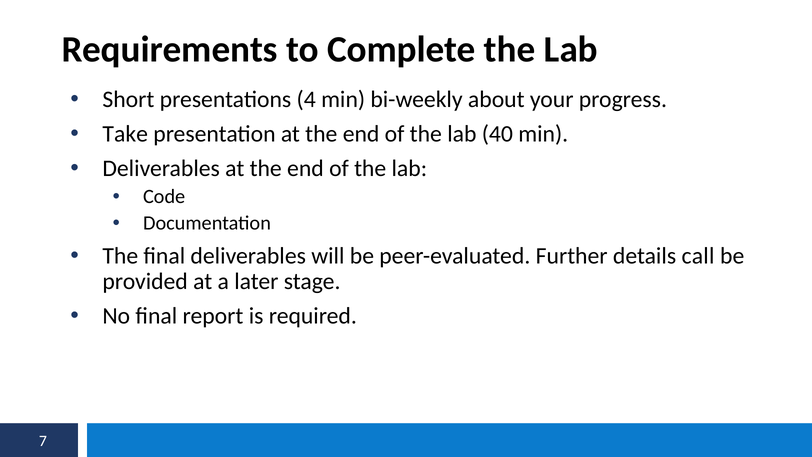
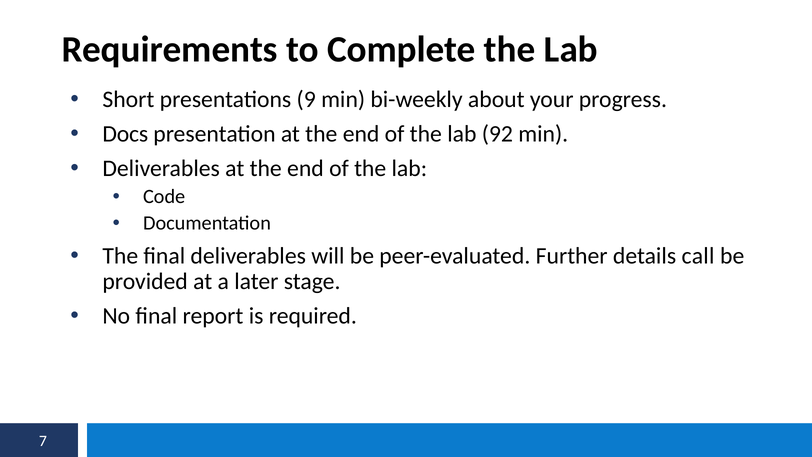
4: 4 -> 9 (306, 99)
Take: Take -> Docs (125, 134)
40: 40 -> 92 (497, 134)
